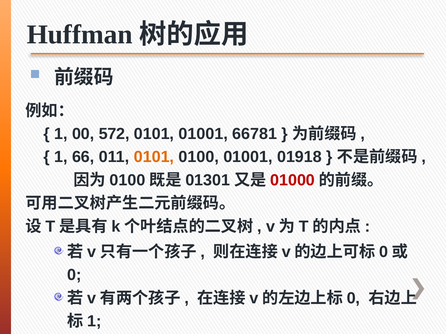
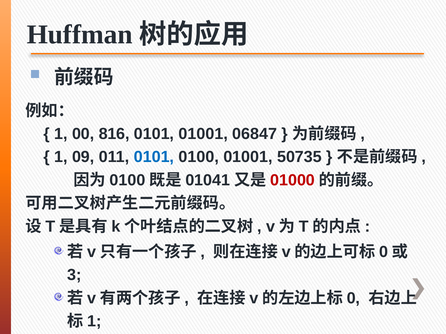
572: 572 -> 816 (114, 134)
66781: 66781 -> 06847 (255, 134)
66: 66 -> 09 (83, 157)
0101 colour: orange -> blue (154, 157)
01918: 01918 -> 50735 (299, 157)
01301: 01301 -> 01041 (208, 180)
0: 0 -> 3 (74, 275)
